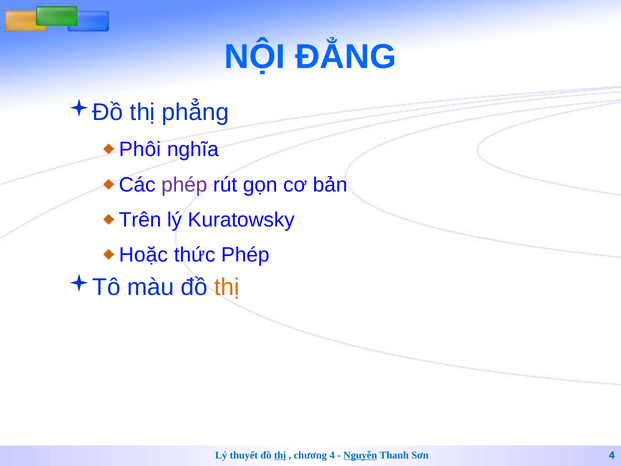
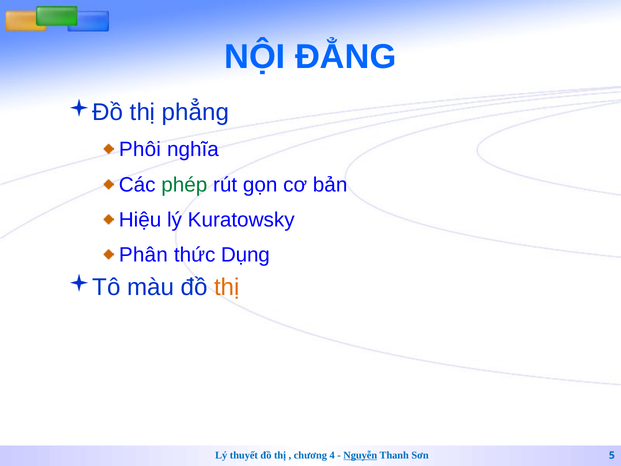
phép colour: purple -> green (184, 185)
Trên: Trên -> Hiệu (140, 220)
Hoặc: Hoặc -> Phân (143, 255)
thức Phép: Phép -> Dụng (245, 255)
thị underline: present -> none (280, 455)
Sơn 4: 4 -> 5 (612, 455)
